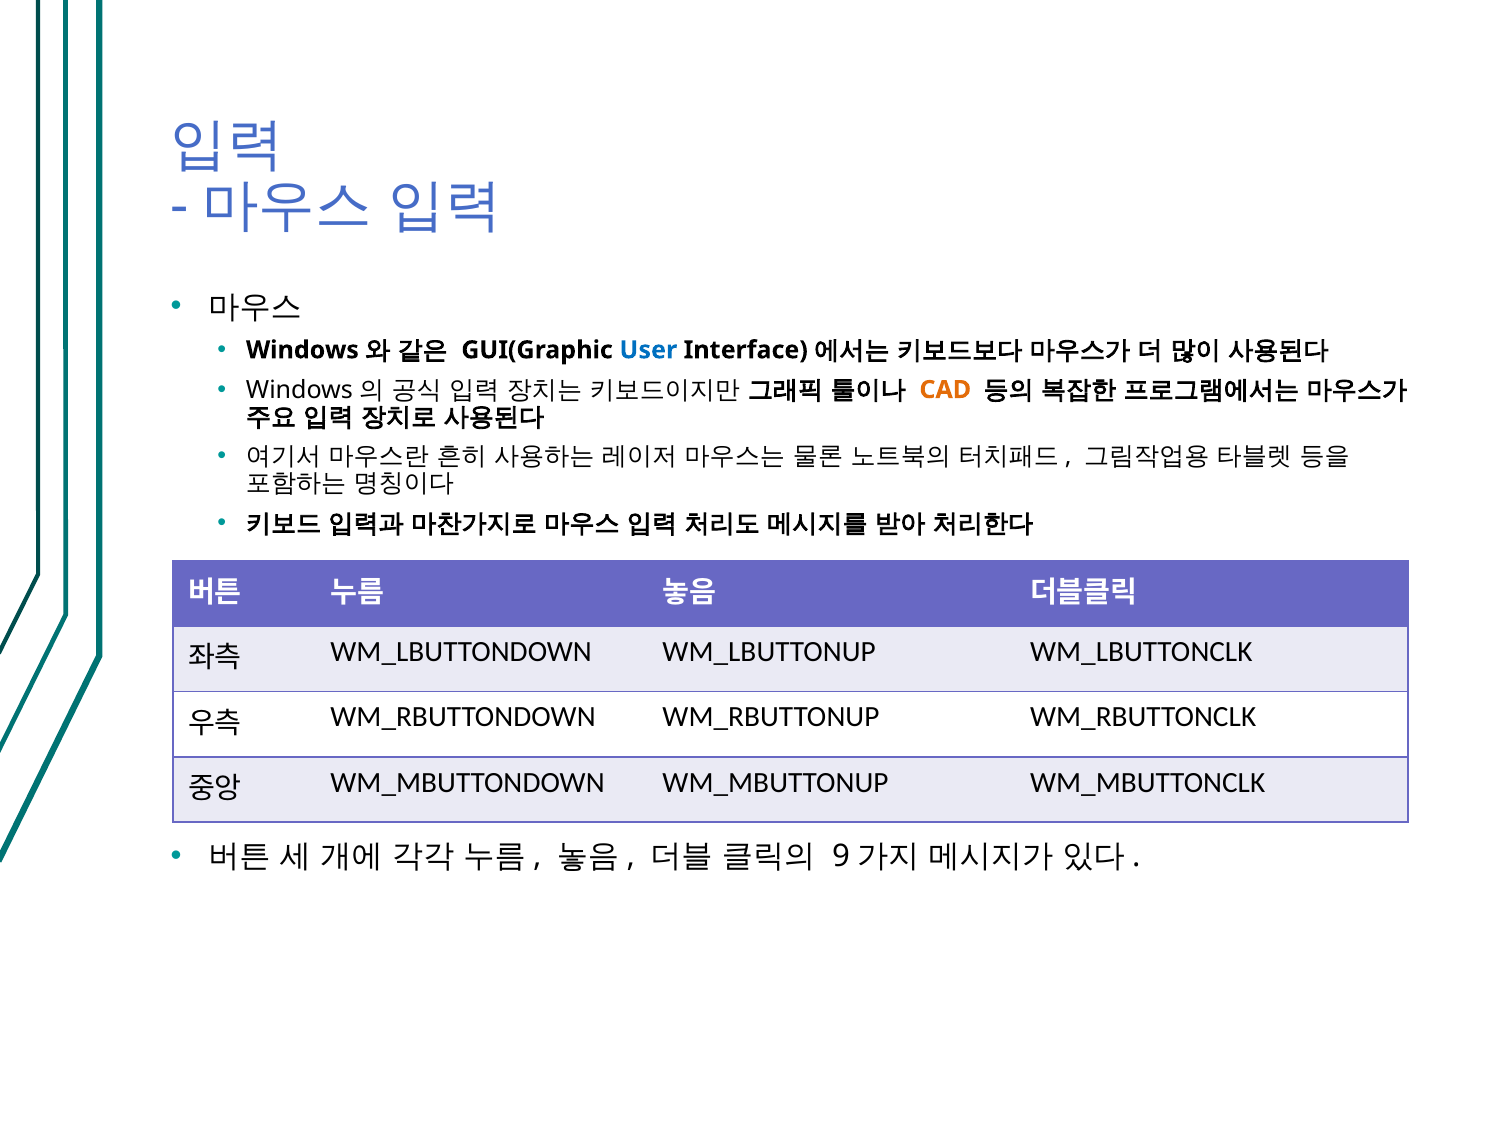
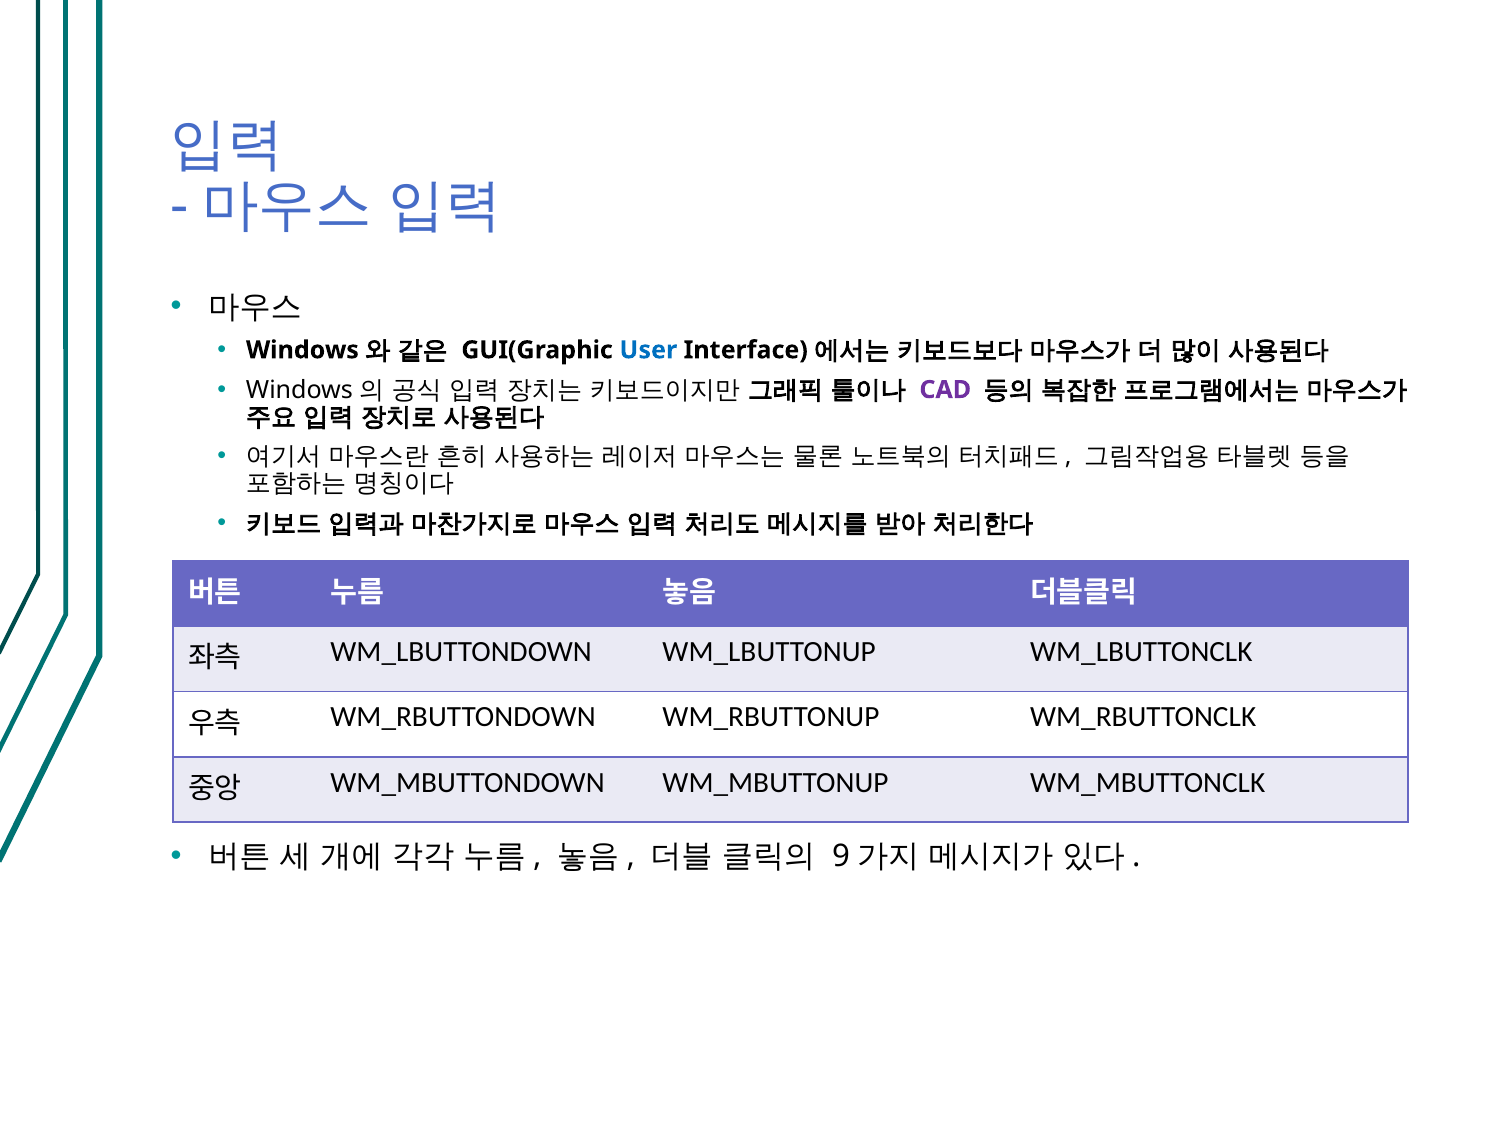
CAD colour: orange -> purple (945, 390)
